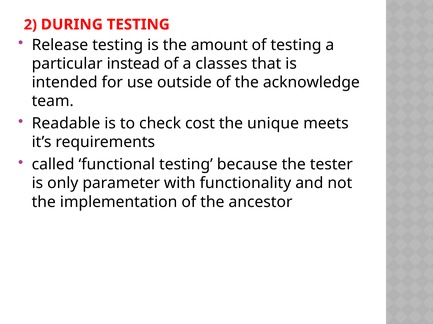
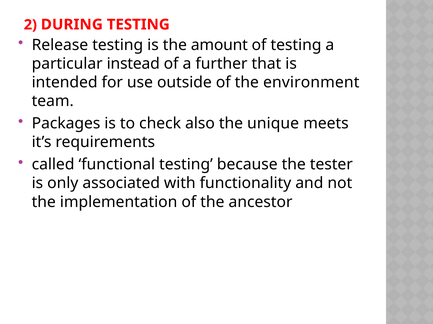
classes: classes -> further (221, 64)
acknowledge: acknowledge -> environment (311, 83)
Readable: Readable -> Packages (66, 124)
cost: cost -> also (200, 124)
parameter: parameter -> associated (121, 184)
